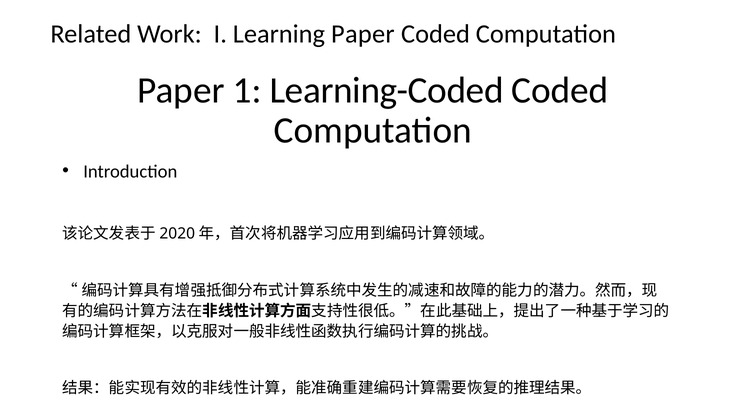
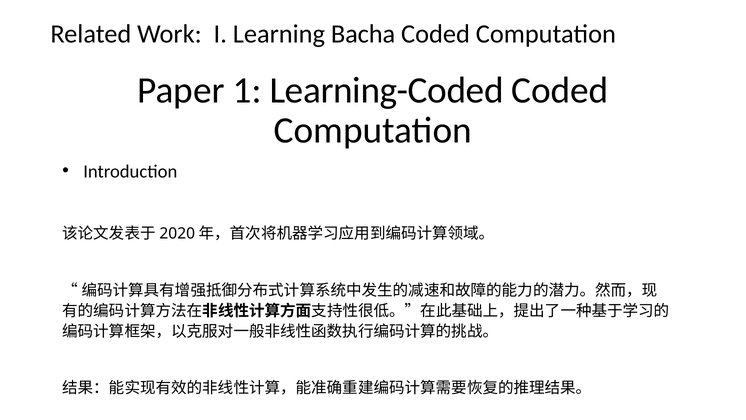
Learning Paper: Paper -> Bacha (363, 34)
